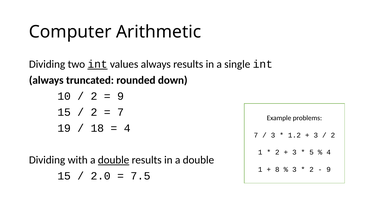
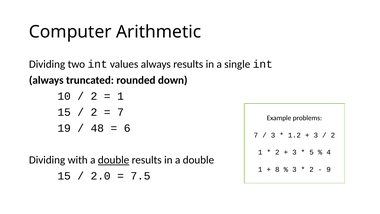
int underline: present -> none (98, 64)
9: 9 -> 1 (121, 96)
18: 18 -> 48 (97, 128)
4: 4 -> 6 (127, 128)
